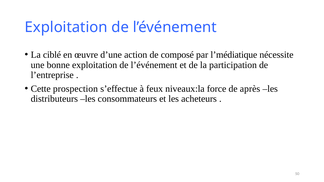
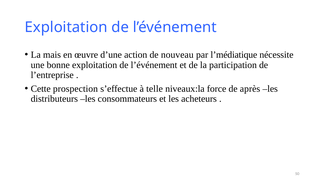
ciblé: ciblé -> mais (52, 55)
composé: composé -> nouveau (177, 55)
feux: feux -> telle (155, 89)
